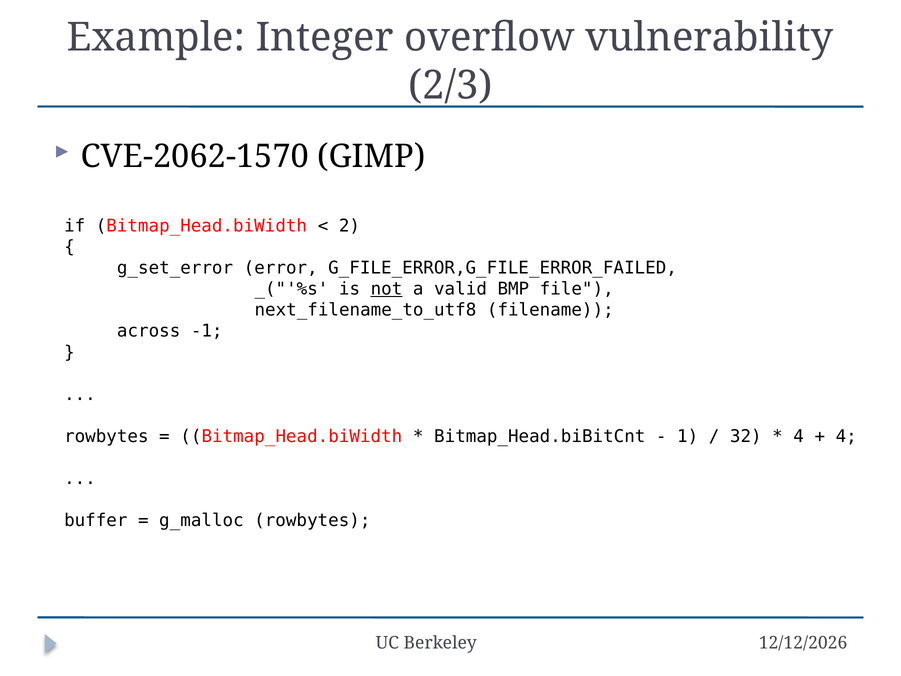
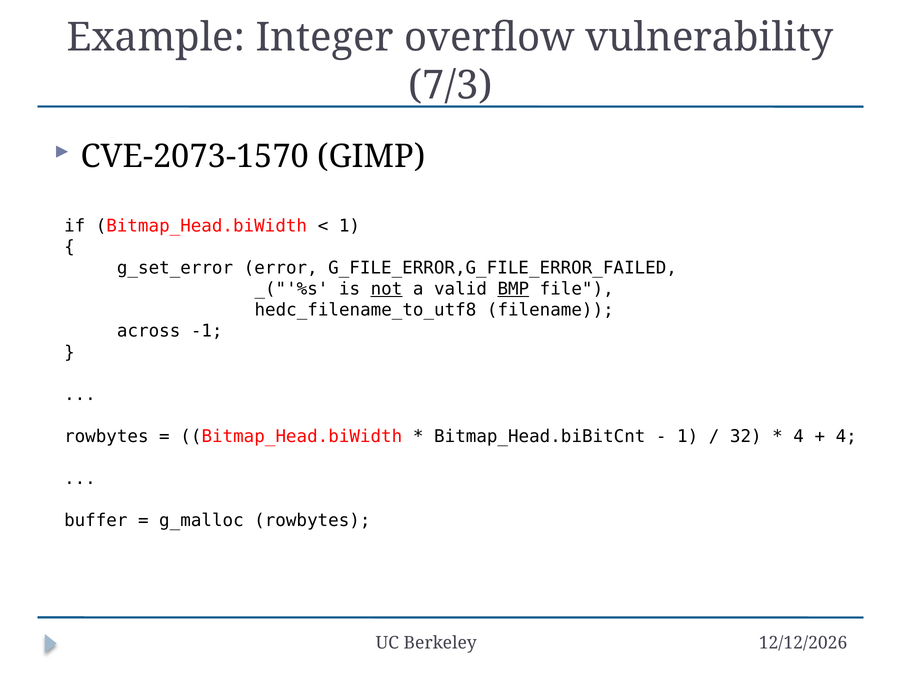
2/3: 2/3 -> 7/3 (450, 86)
CVE-2062-1570: CVE-2062-1570 -> CVE-2073-1570 (195, 156)
2: 2 -> 1 (349, 226)
BMP underline: none -> present (513, 289)
next_filename_to_utf8: next_filename_to_utf8 -> hedc_filename_to_utf8 (365, 310)
